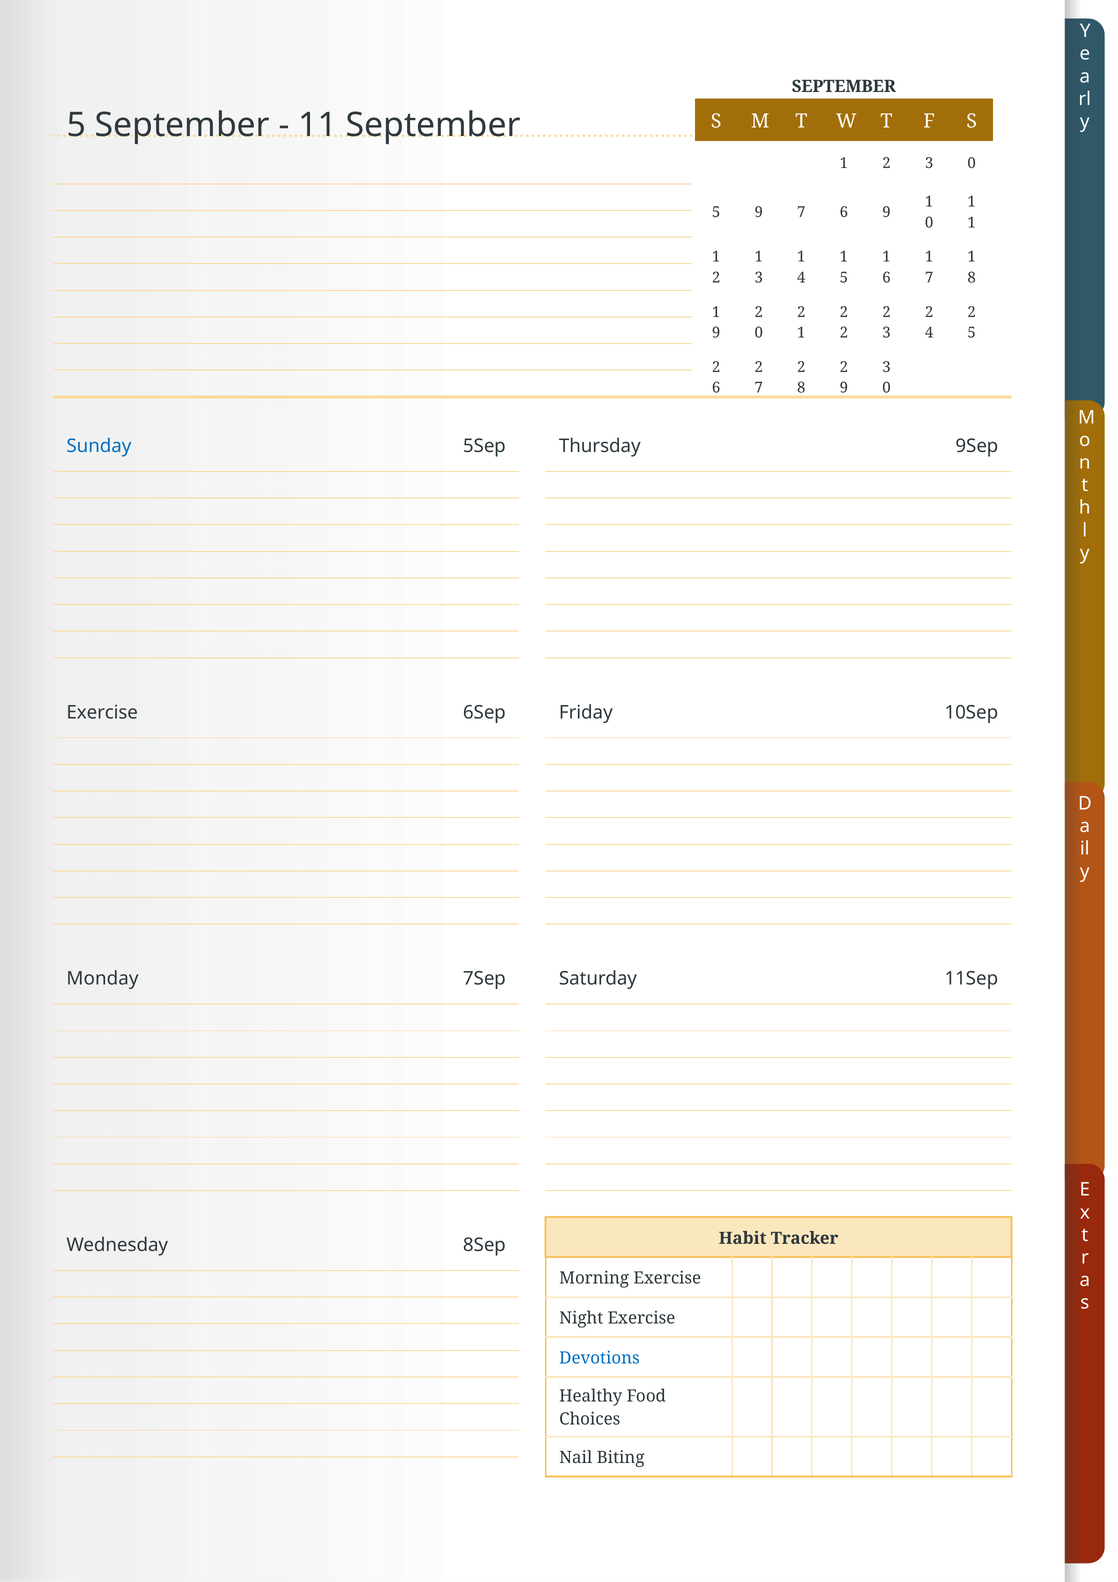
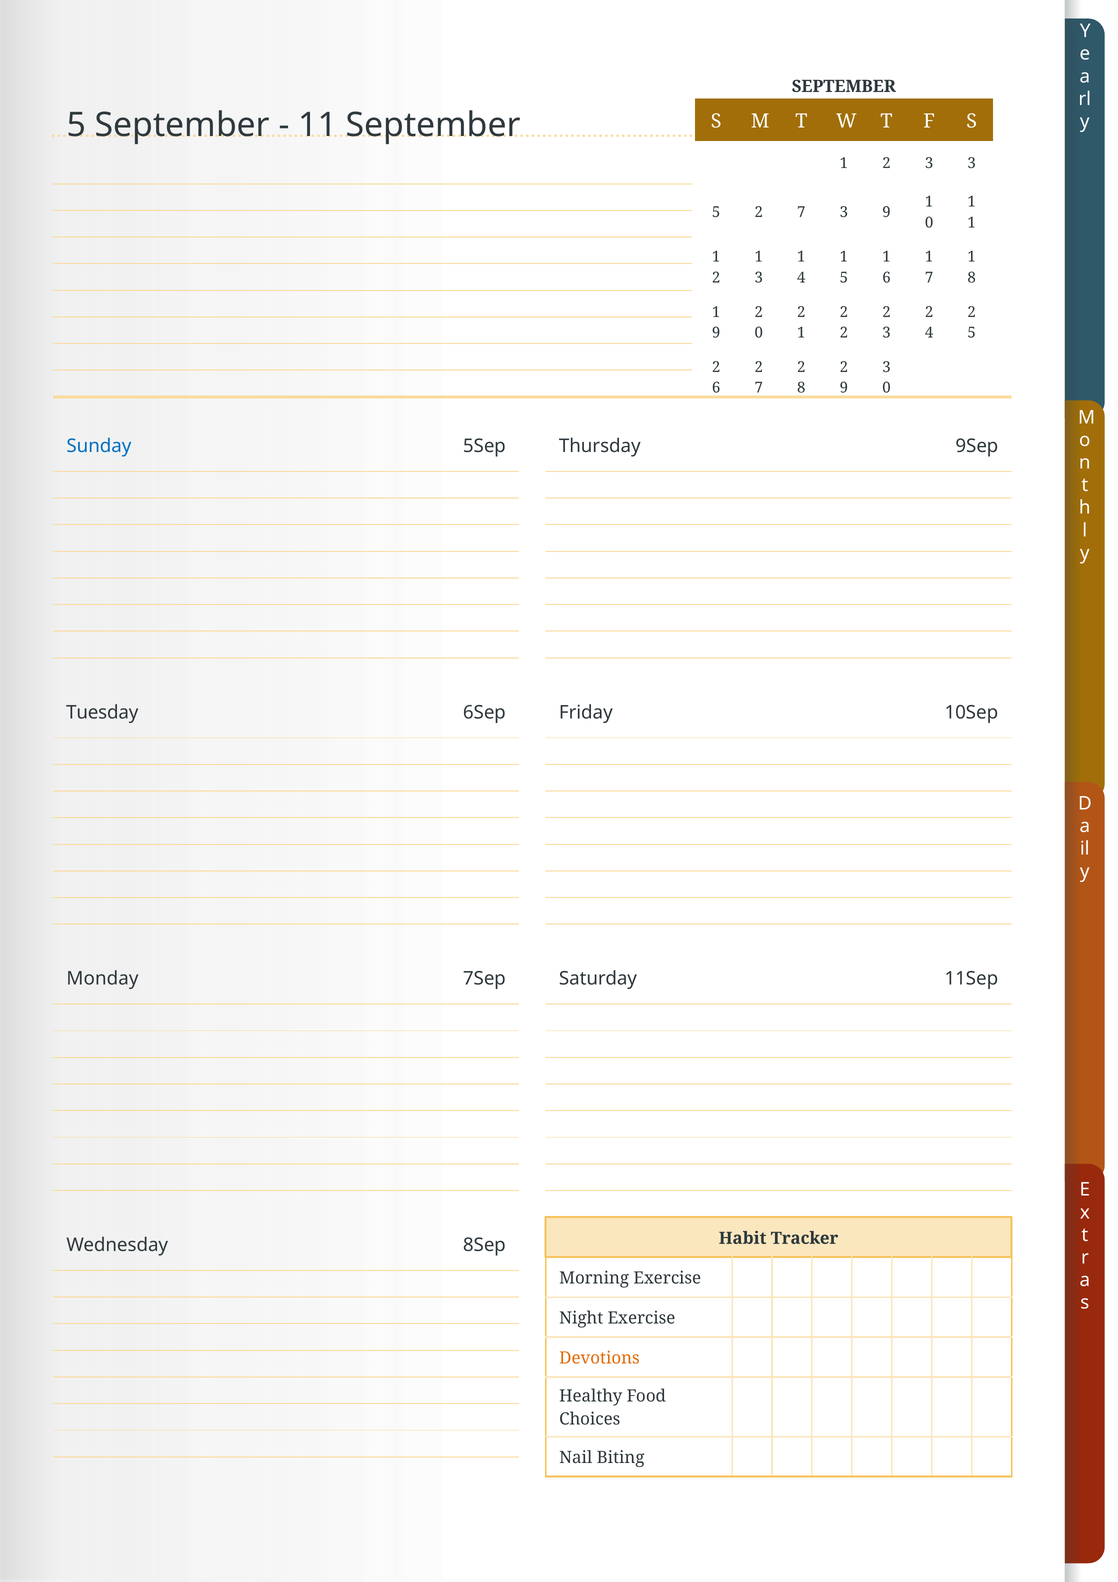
2 3 0: 0 -> 3 (972, 163)
9: 9 -> 2 (759, 212)
7 6: 6 -> 3 (844, 212)
Exercise: Exercise -> Tuesday (102, 712)
Devotions colour: blue -> orange (599, 1357)
